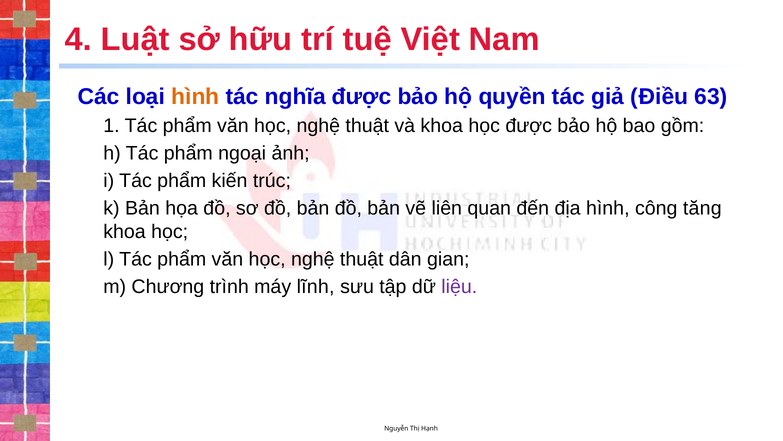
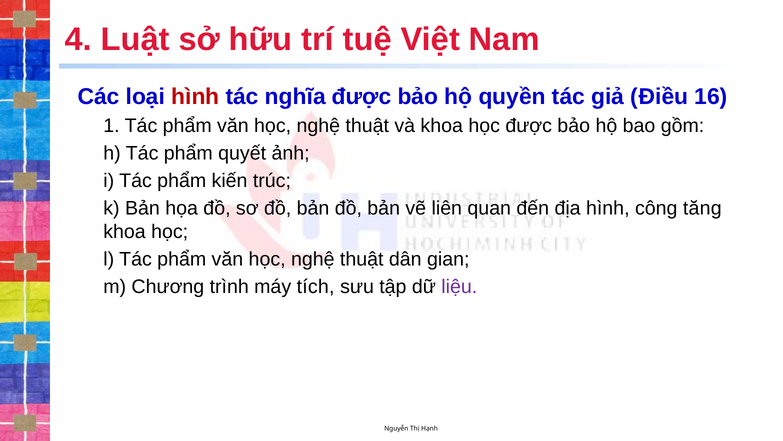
hình colour: orange -> red (195, 97)
63: 63 -> 16 (711, 97)
ngoại: ngoại -> quyết (242, 153)
lĩnh: lĩnh -> tích (316, 286)
